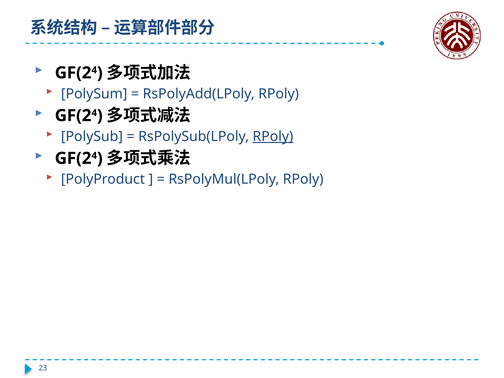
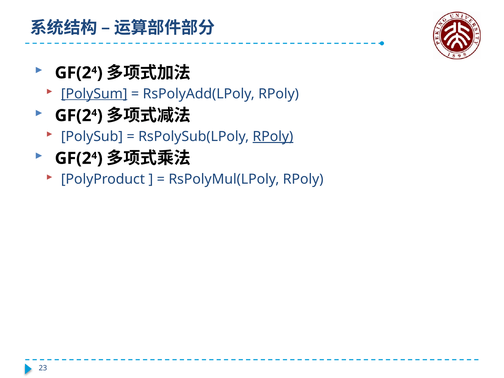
PolySum underline: none -> present (94, 94)
